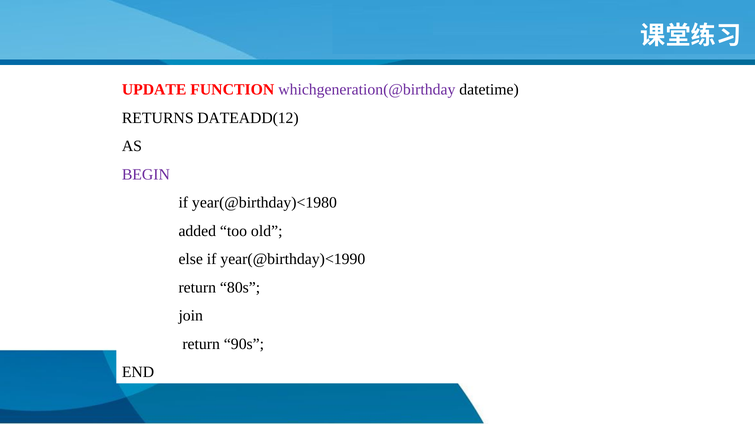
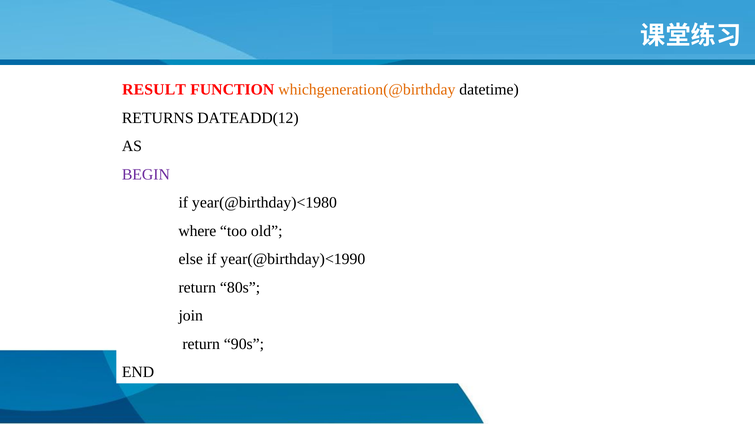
UPDATE: UPDATE -> RESULT (154, 90)
whichgeneration(@birthday colour: purple -> orange (367, 90)
added: added -> where (197, 231)
